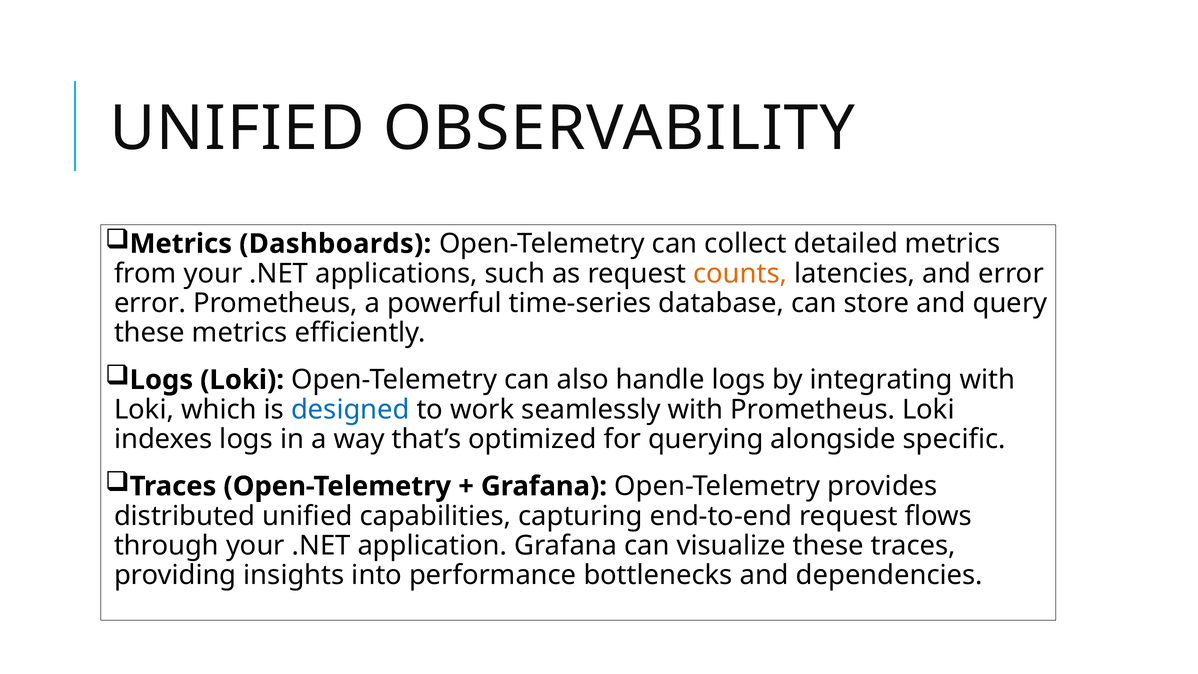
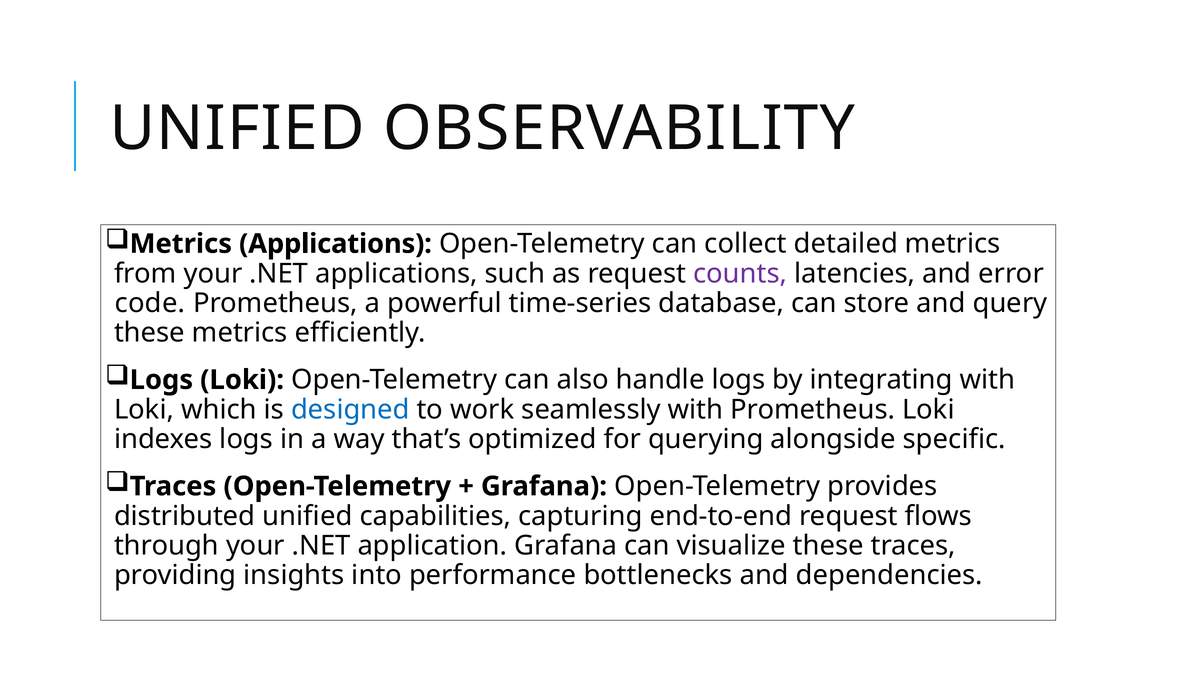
Metrics Dashboards: Dashboards -> Applications (335, 244)
counts colour: orange -> purple (740, 273)
error: error -> code (150, 303)
